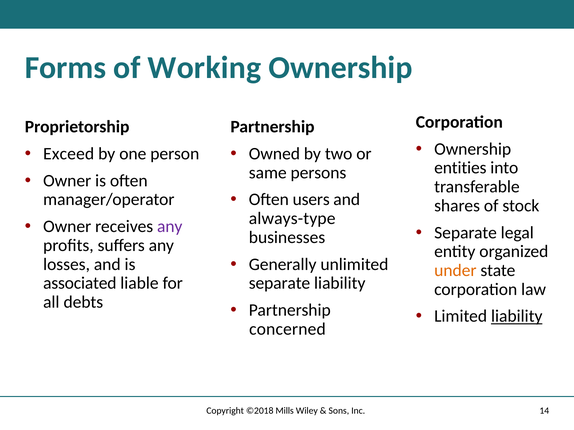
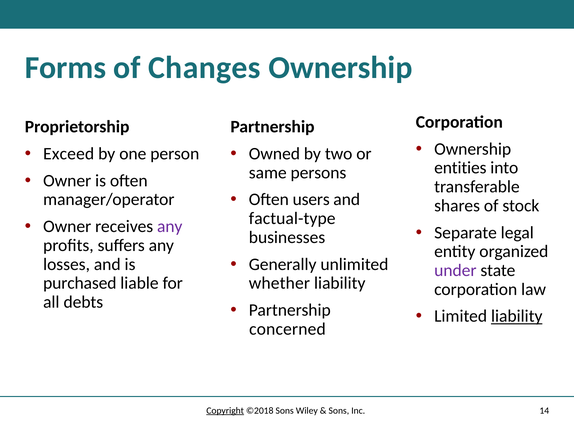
Working: Working -> Changes (204, 68)
always-type: always-type -> factual-type (292, 219)
under colour: orange -> purple (455, 271)
associated: associated -> purchased (80, 283)
separate: separate -> whether (279, 283)
Copyright underline: none -> present (225, 411)
©2018 Mills: Mills -> Sons (285, 411)
